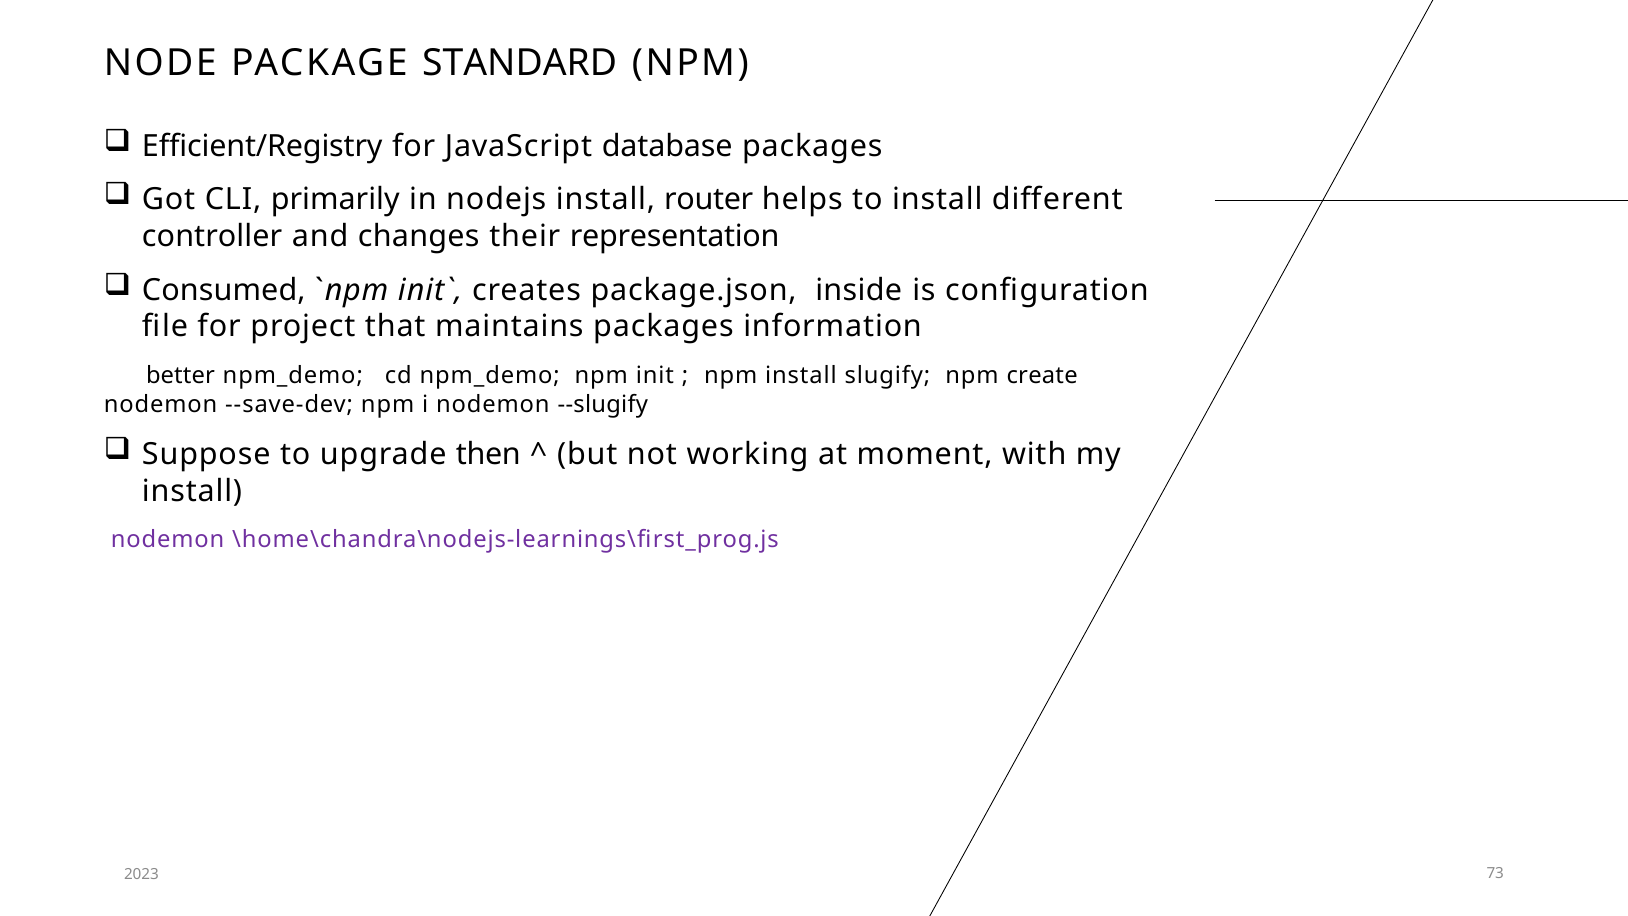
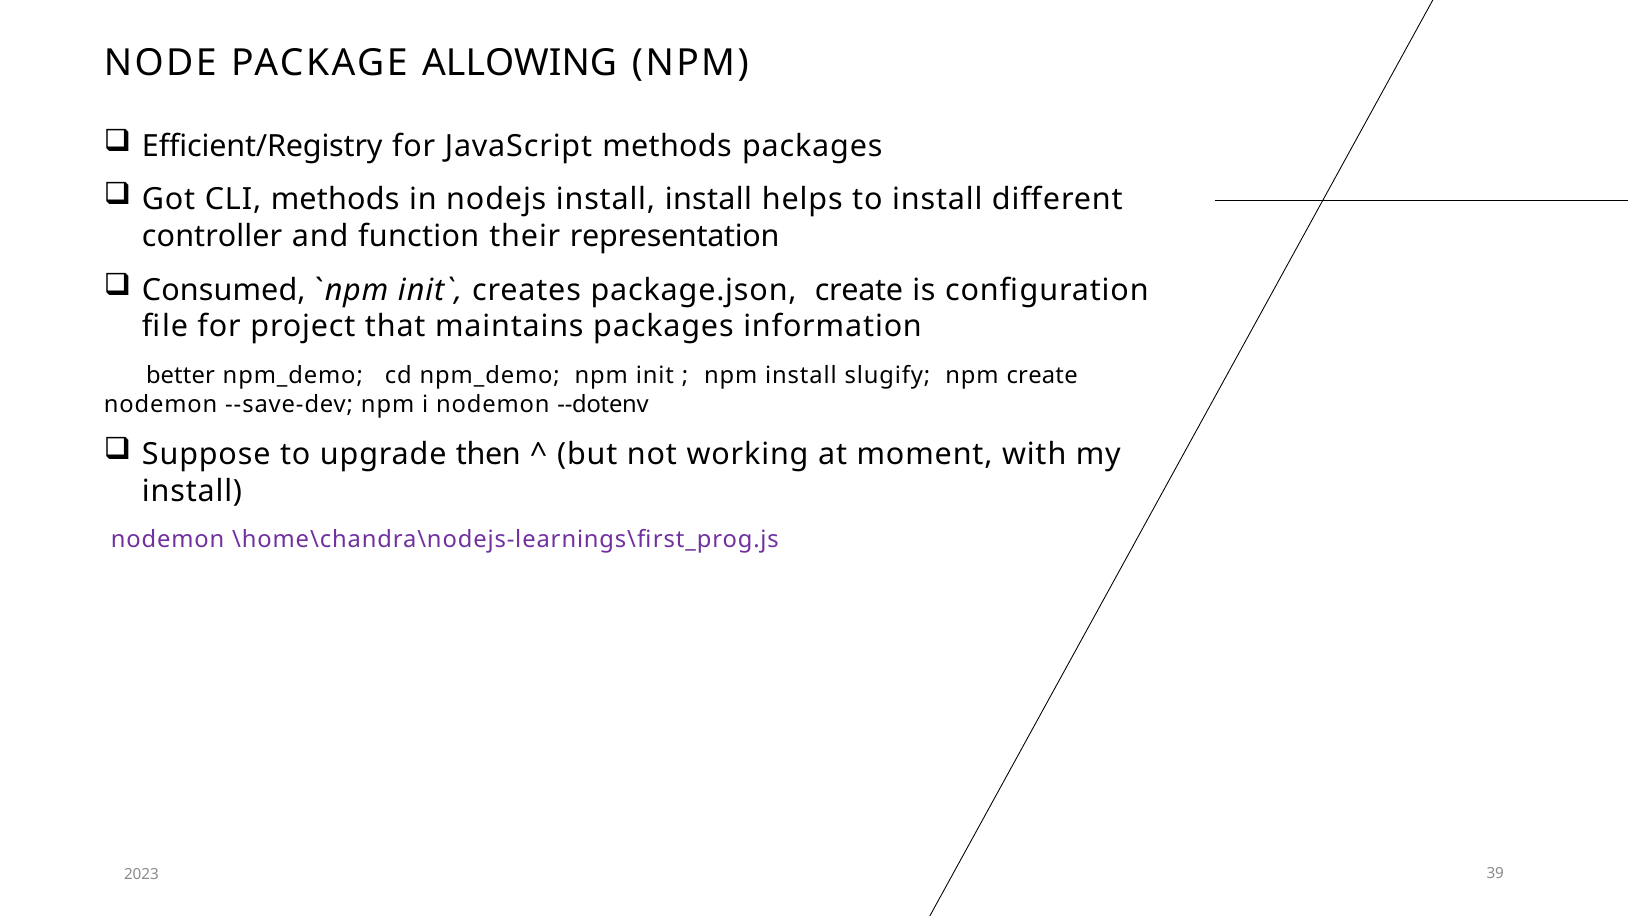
STANDARD: STANDARD -> ALLOWING (520, 63)
JavaScript database: database -> methods (667, 146)
CLI primarily: primarily -> methods (335, 200)
install router: router -> install (708, 200)
changes: changes -> function (419, 236)
package.json inside: inside -> create (859, 290)
--slugify: --slugify -> --dotenv (603, 404)
73: 73 -> 39 (1495, 873)
